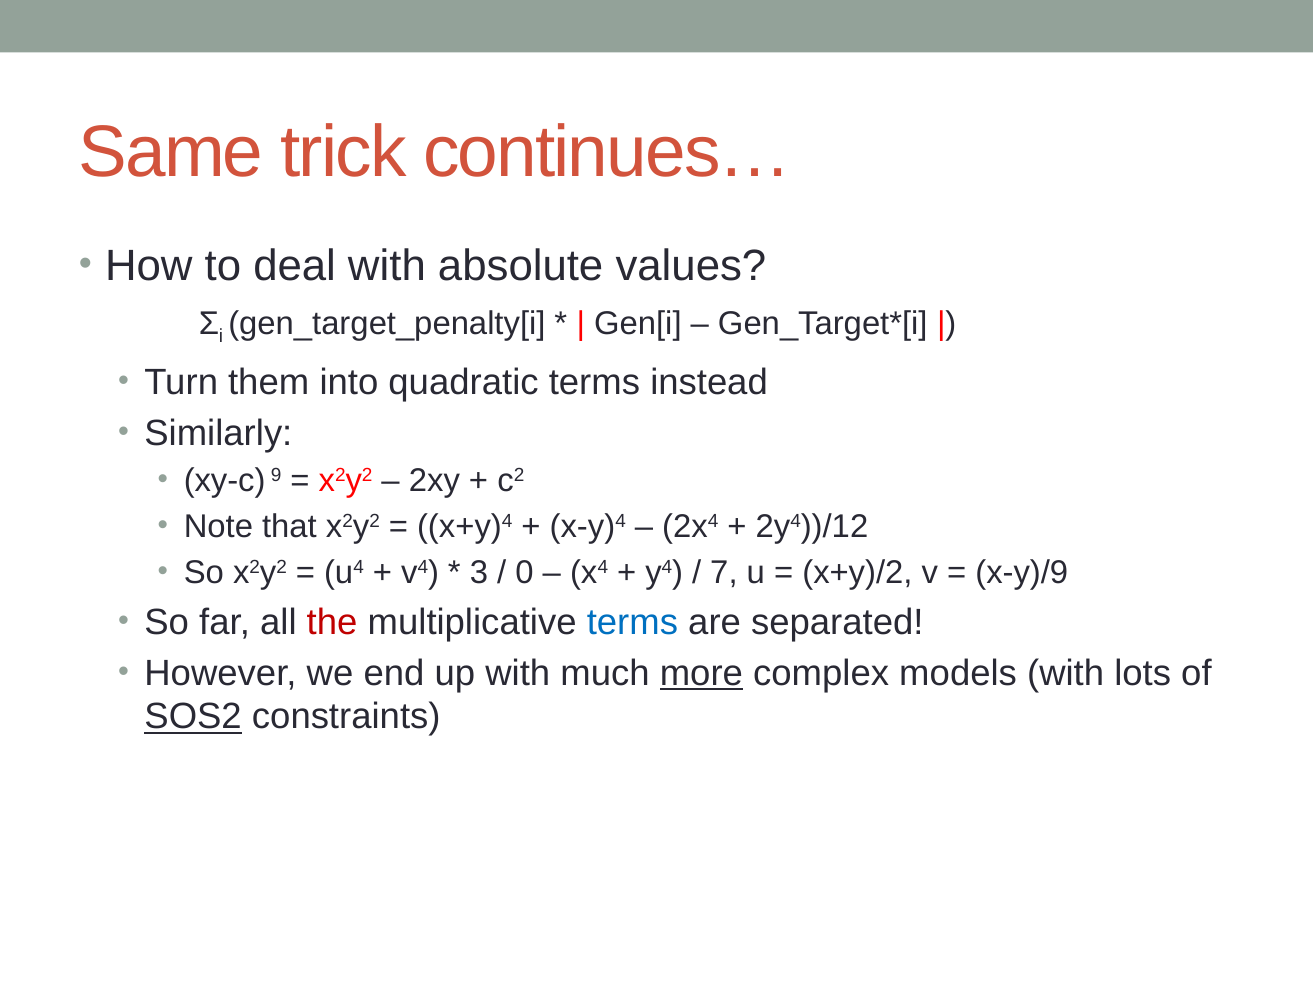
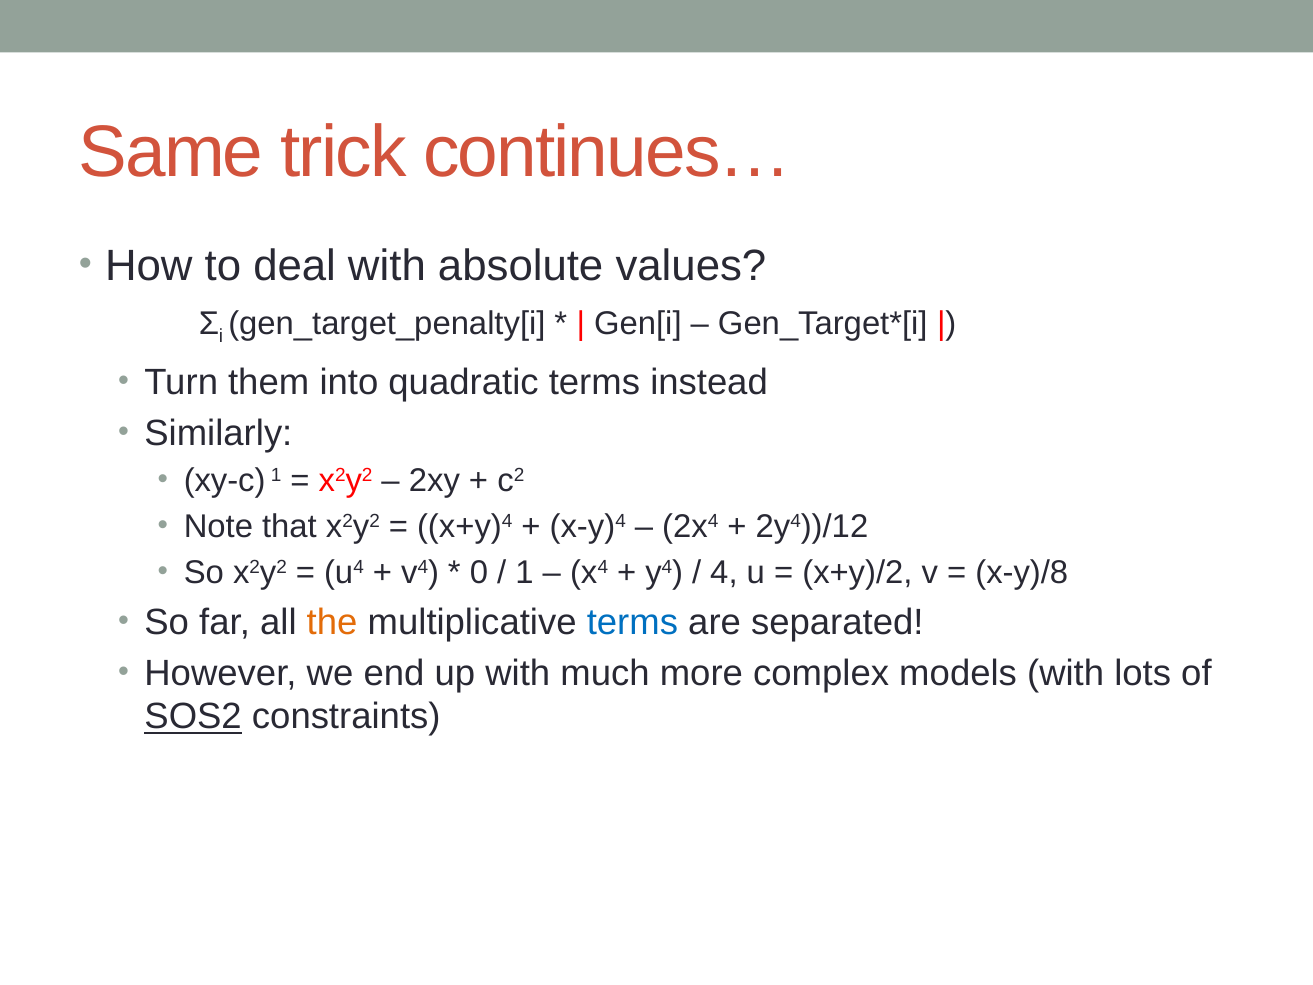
xy-c 9: 9 -> 1 (276, 476)
3: 3 -> 0 (479, 573)
0: 0 -> 1 (524, 573)
7: 7 -> 4 (724, 573)
x-y)/9: x-y)/9 -> x-y)/8 (1022, 573)
the colour: red -> orange (332, 622)
more underline: present -> none (701, 673)
